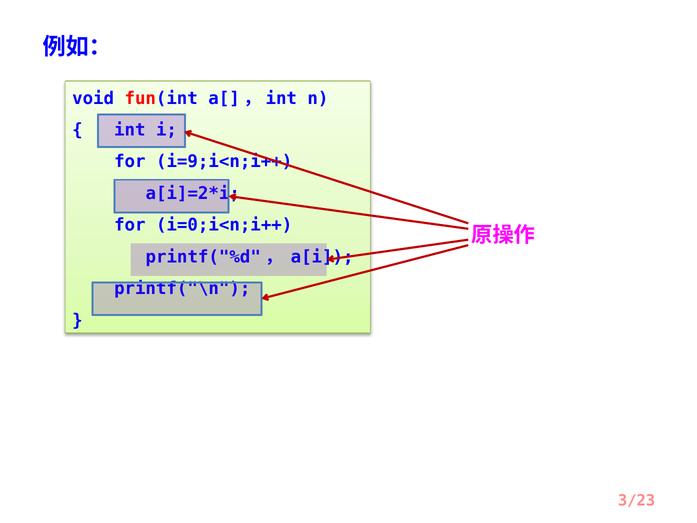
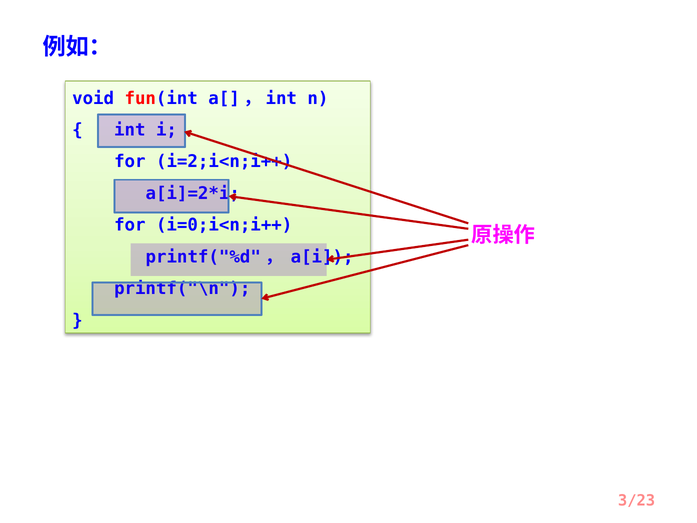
i=9;i<n;i++: i=9;i<n;i++ -> i=2;i<n;i++ (224, 162)
